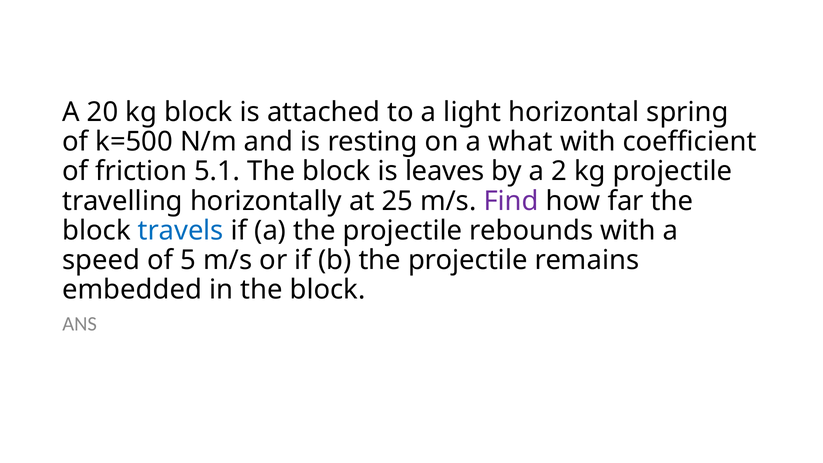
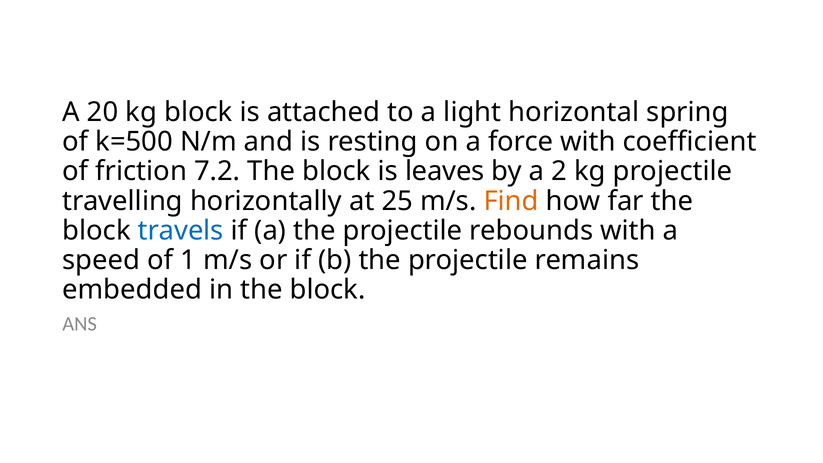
what: what -> force (521, 142)
5.1: 5.1 -> 7.2 (217, 171)
Find colour: purple -> orange (511, 201)
5: 5 -> 1 (188, 260)
